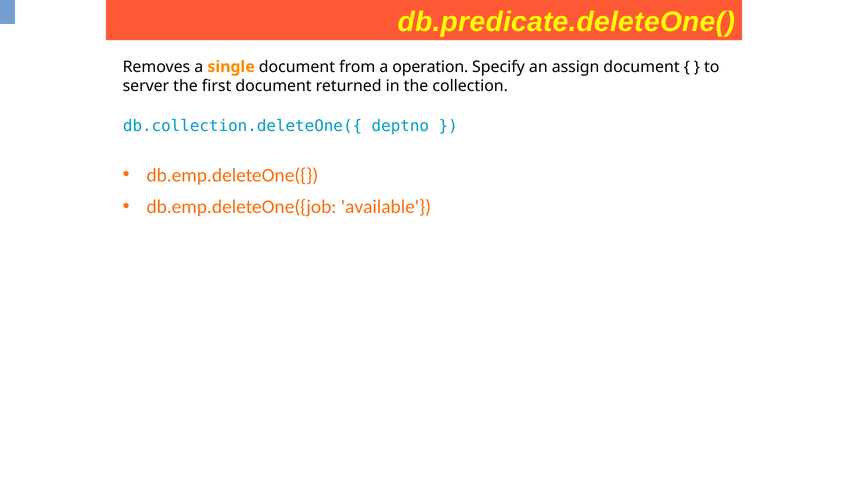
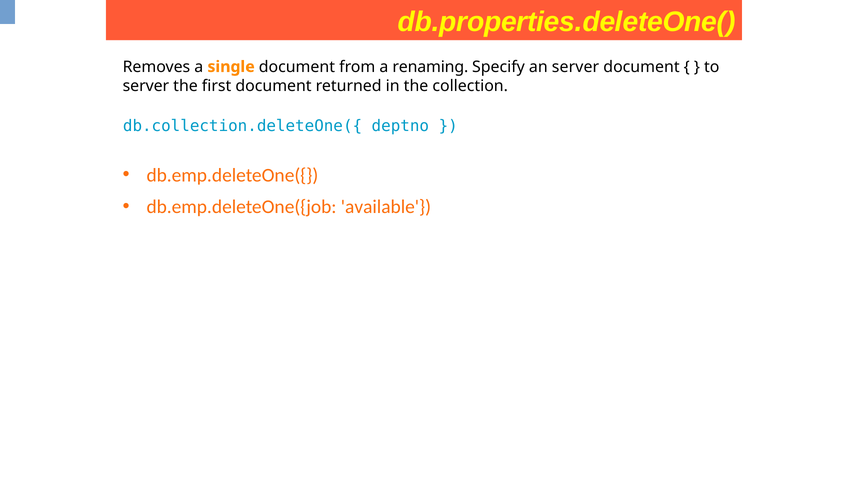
db.predicate.deleteOne(: db.predicate.deleteOne( -> db.properties.deleteOne( (567, 22)
operation: operation -> renaming (430, 67)
an assign: assign -> server (576, 67)
